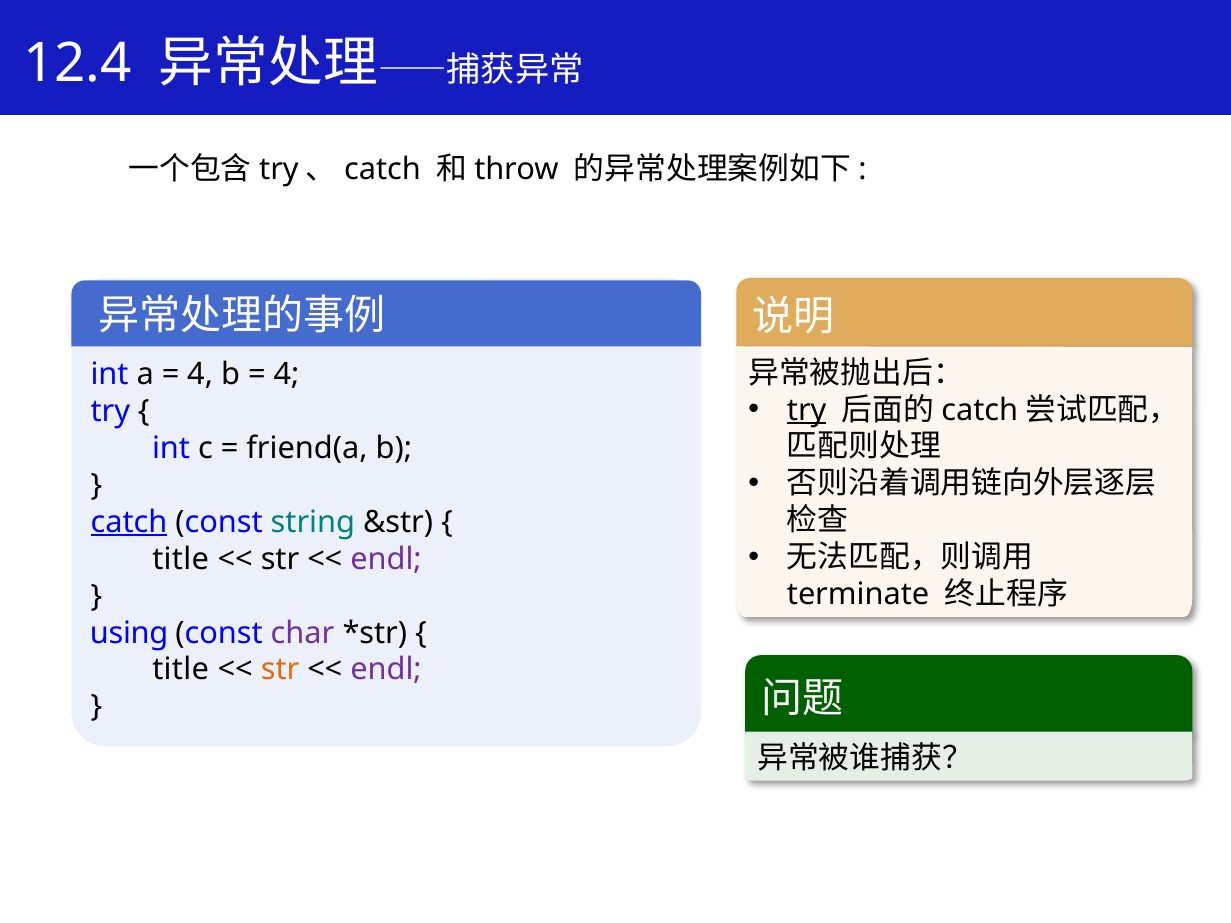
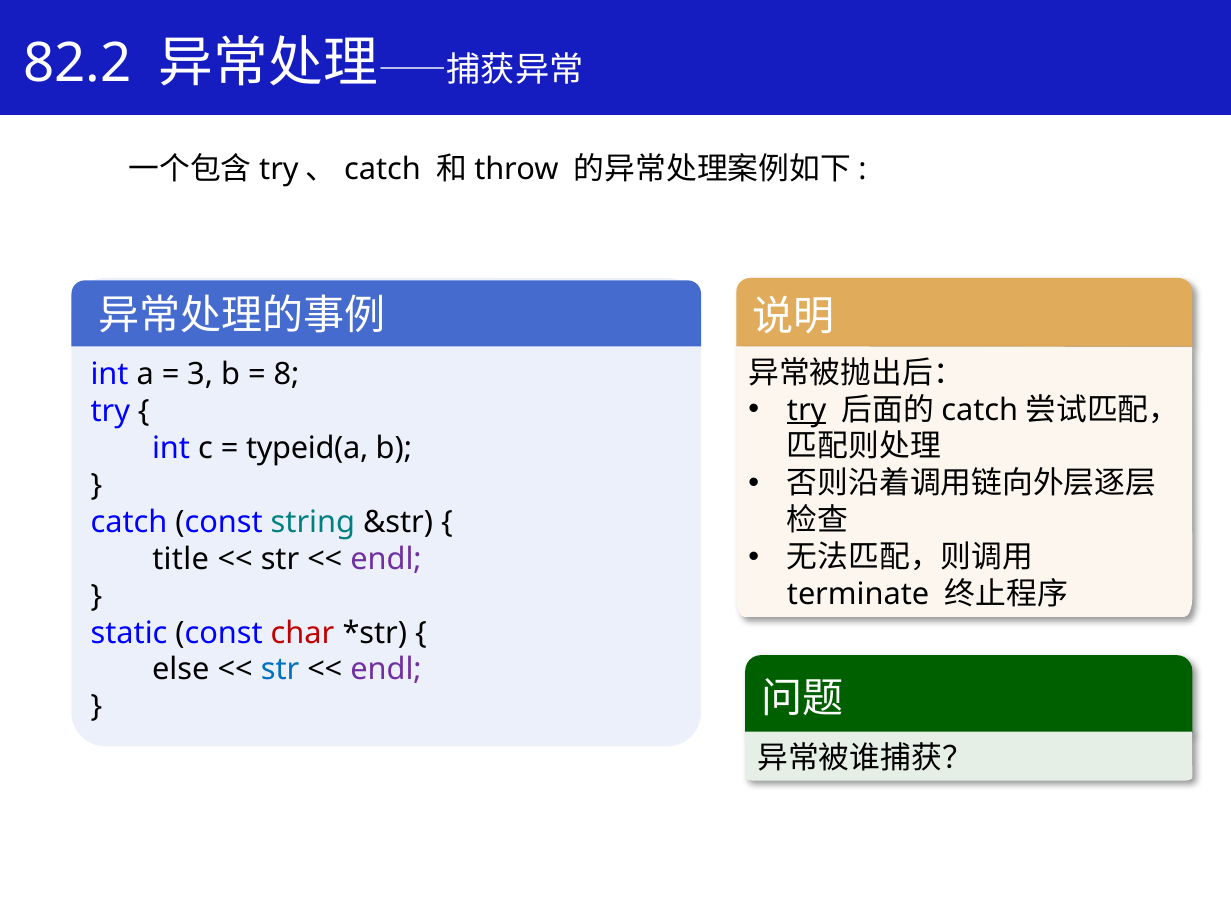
12.4: 12.4 -> 82.2 (77, 64)
4: 4 -> 3 (200, 375)
4: 4 -> 8 (287, 375)
friend(a: friend(a -> typeid(a (307, 448)
catch underline: present -> none (129, 522)
using: using -> static (129, 633)
char colour: purple -> red (303, 633)
title: title -> else (181, 670)
str colour: orange -> blue (280, 670)
